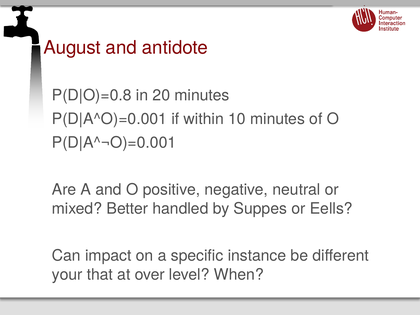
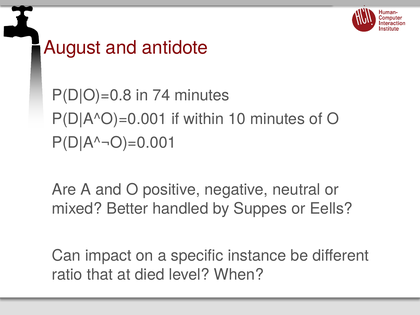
20: 20 -> 74 (161, 95)
your: your -> ratio (67, 275)
over: over -> died (150, 275)
